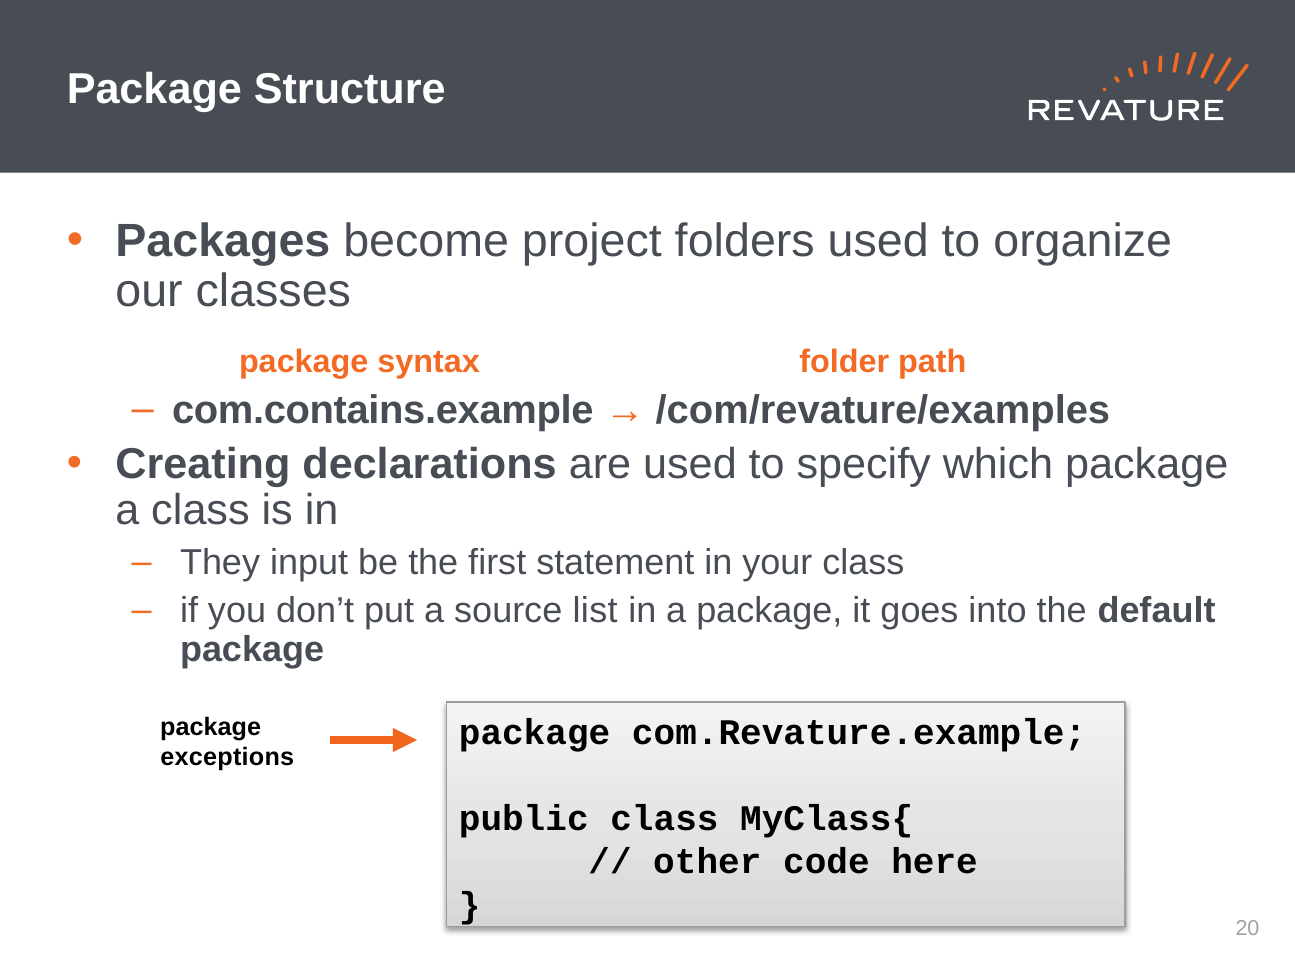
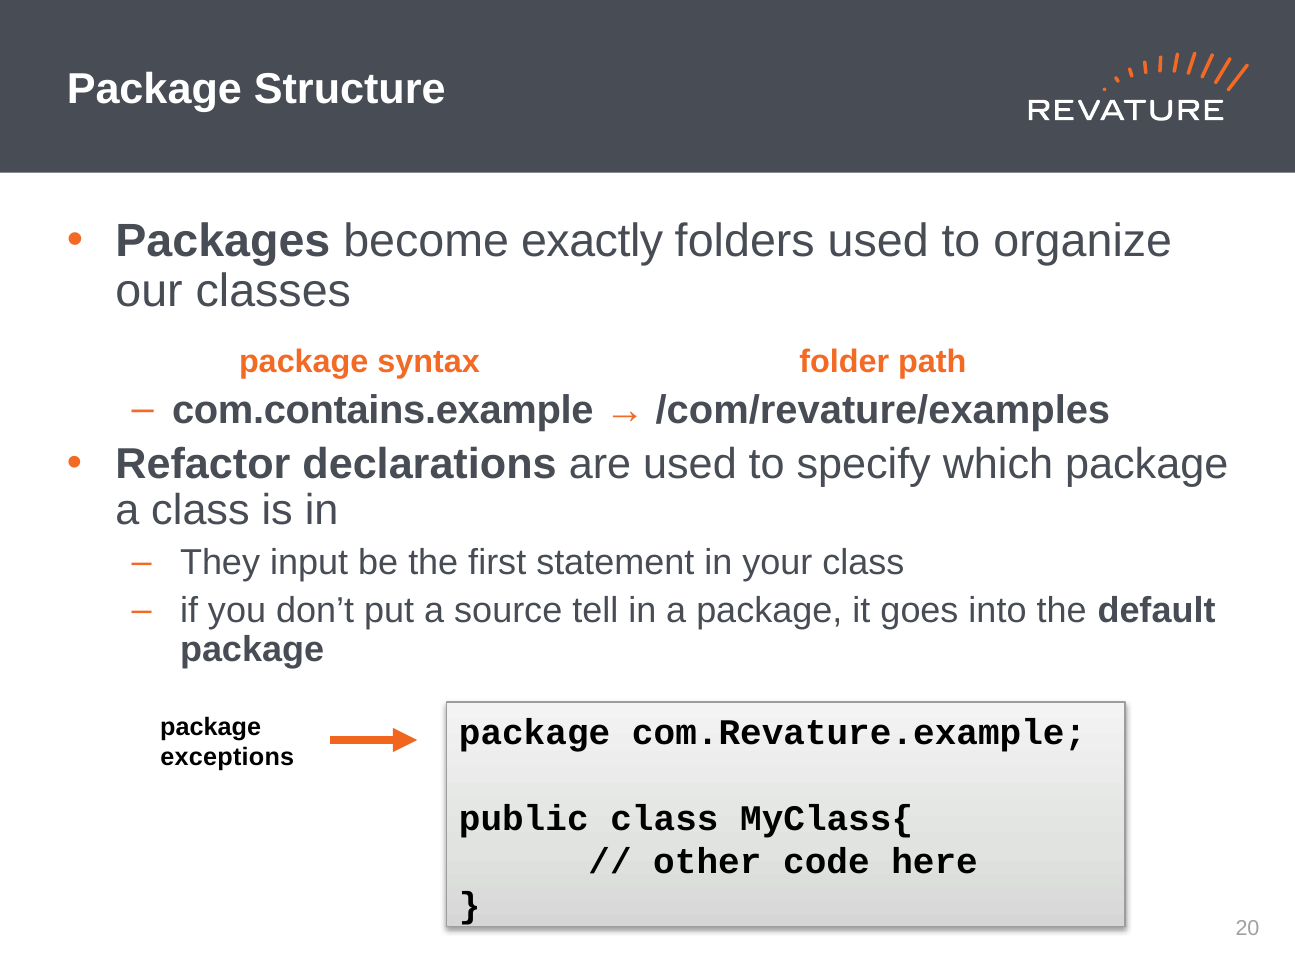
project: project -> exactly (592, 241)
Creating: Creating -> Refactor (203, 464)
list: list -> tell (595, 611)
